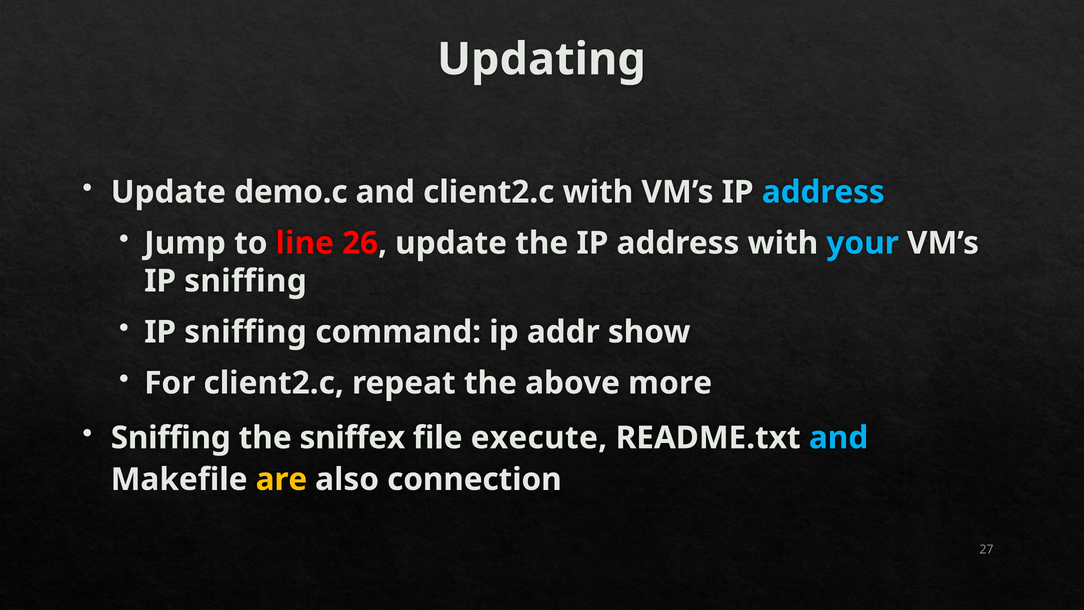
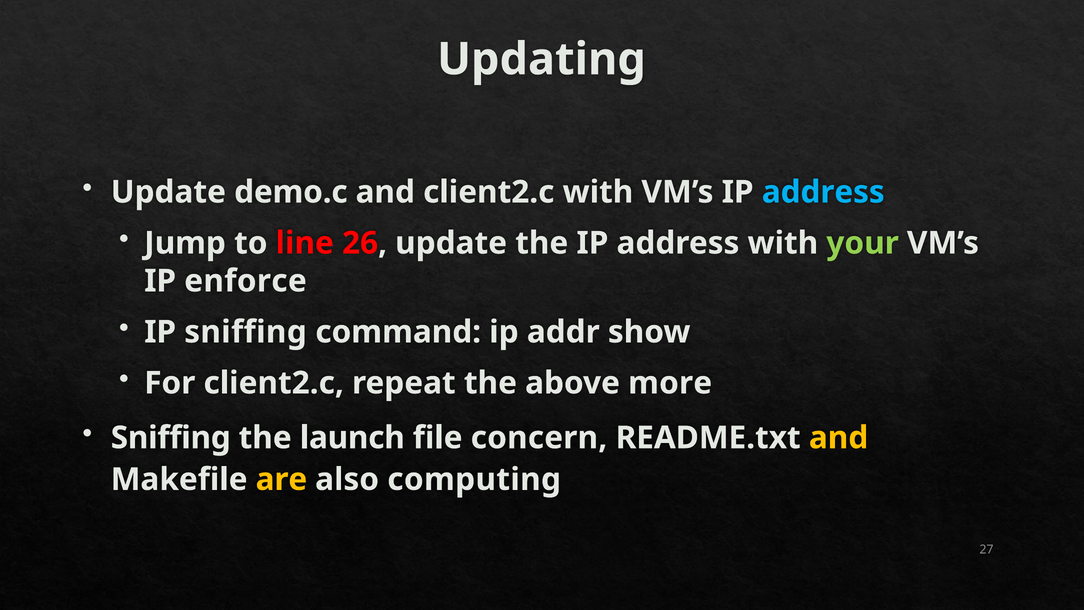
your colour: light blue -> light green (863, 243)
sniffing: sniffing -> enforce (245, 281)
sniffex: sniffex -> launch (352, 438)
execute: execute -> concern (539, 438)
and colour: light blue -> yellow (839, 438)
connection: connection -> computing (474, 479)
